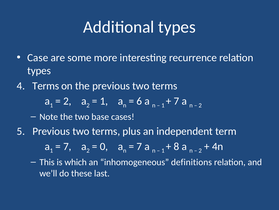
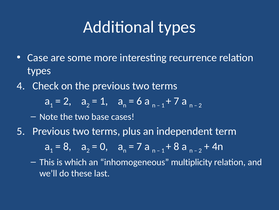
Terms: Terms -> Check (46, 86)
7: 7 -> 8 (67, 146)
definitions: definitions -> multiplicity (192, 162)
